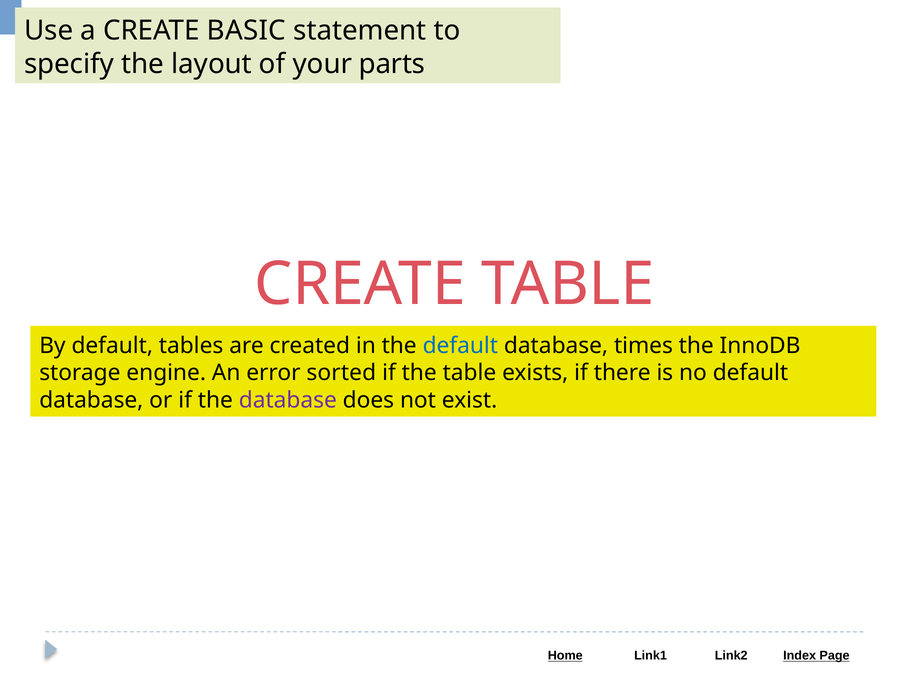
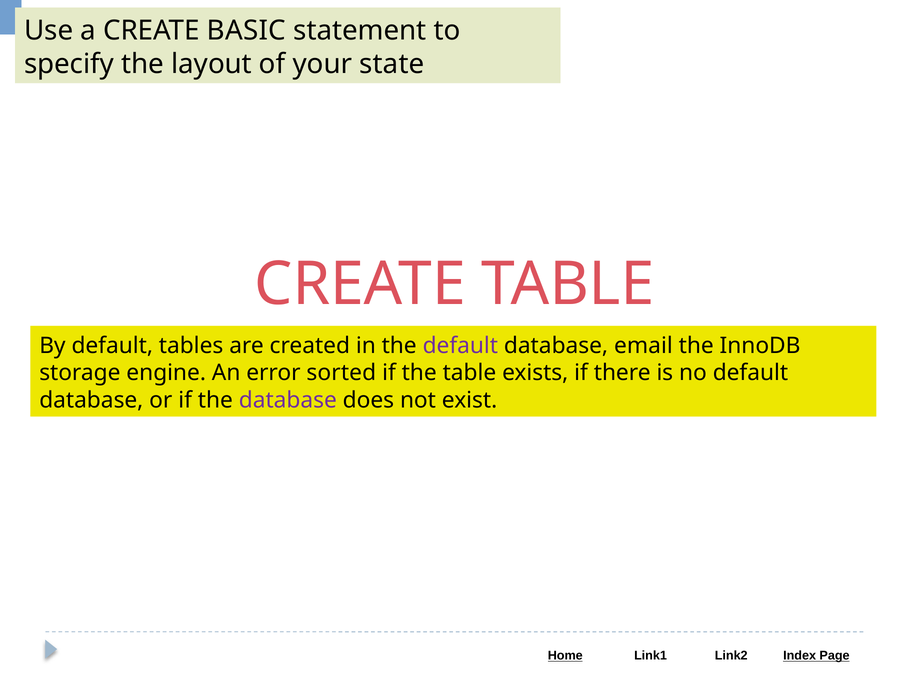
parts: parts -> state (392, 64)
default colour: blue -> purple (460, 345)
times: times -> email (643, 345)
